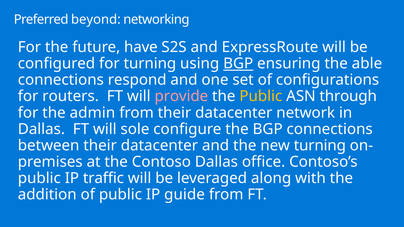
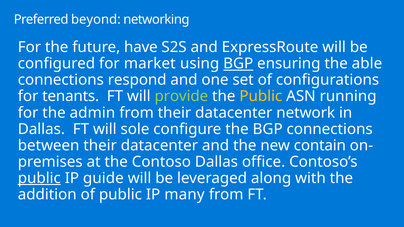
for turning: turning -> market (150, 64)
routers: routers -> tenants (71, 96)
provide colour: pink -> light green (181, 96)
through: through -> running (348, 96)
new turning: turning -> contain (320, 146)
public underline: none -> present (39, 178)
traffic: traffic -> guide (103, 178)
guide: guide -> many (184, 195)
